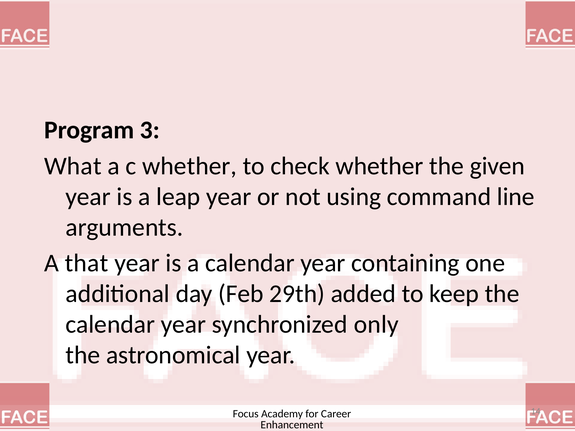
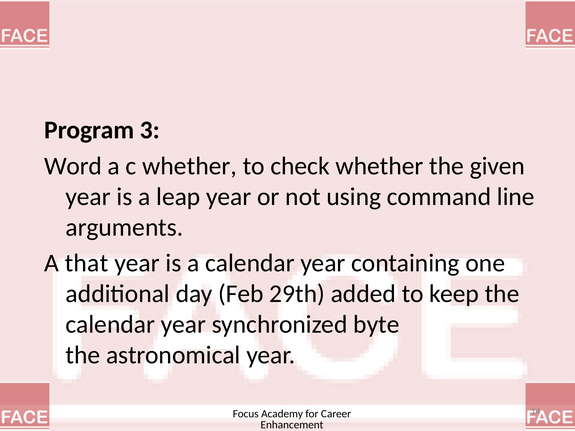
What: What -> Word (73, 166)
only: only -> byte (376, 325)
